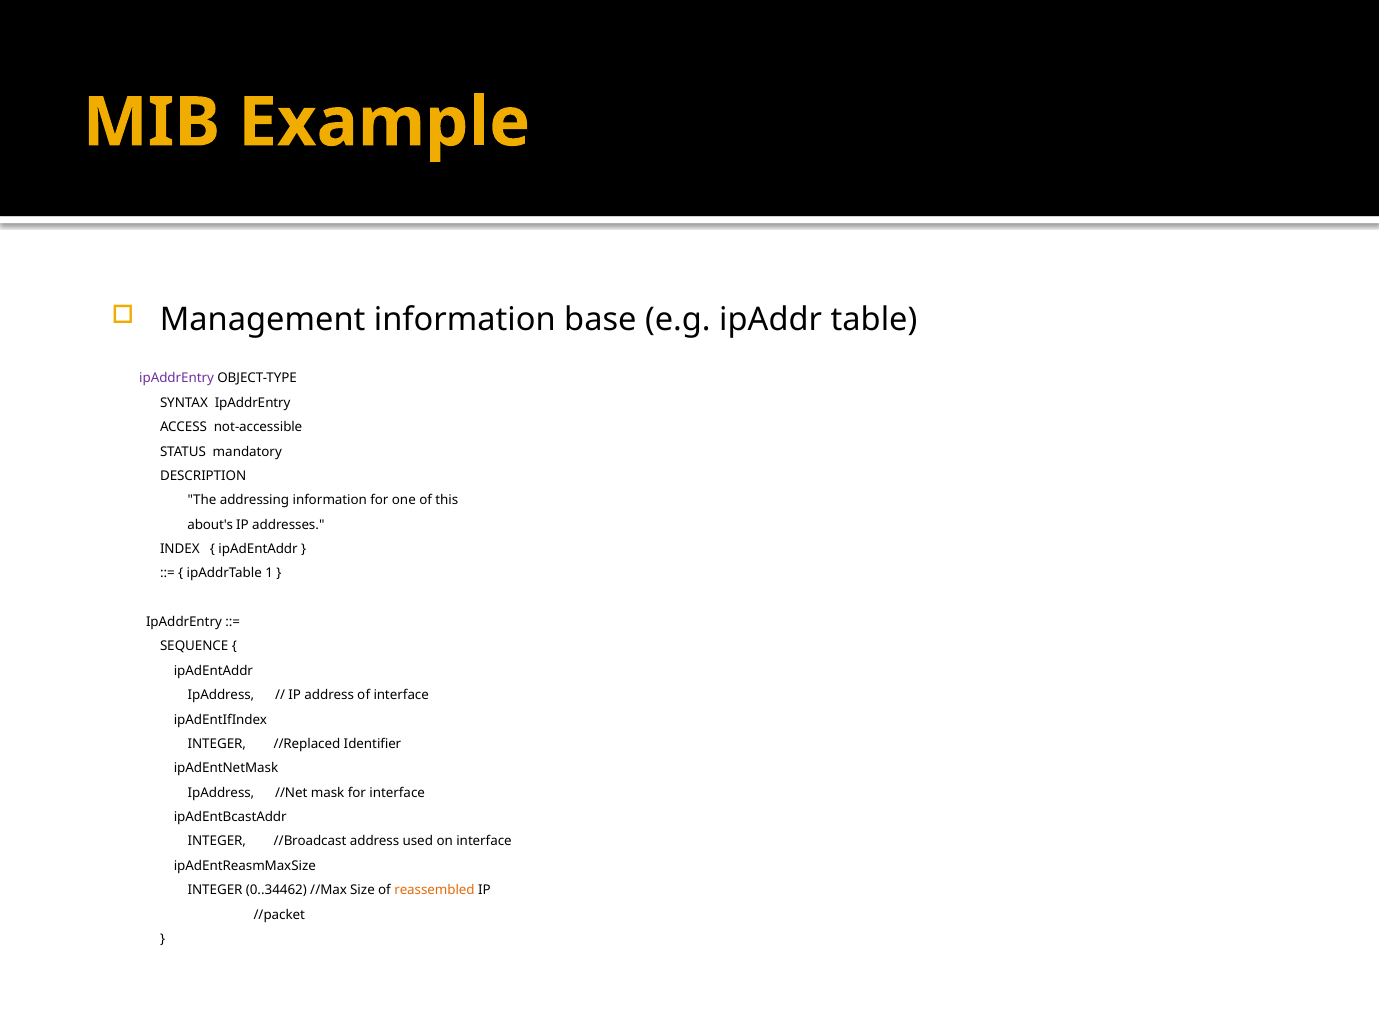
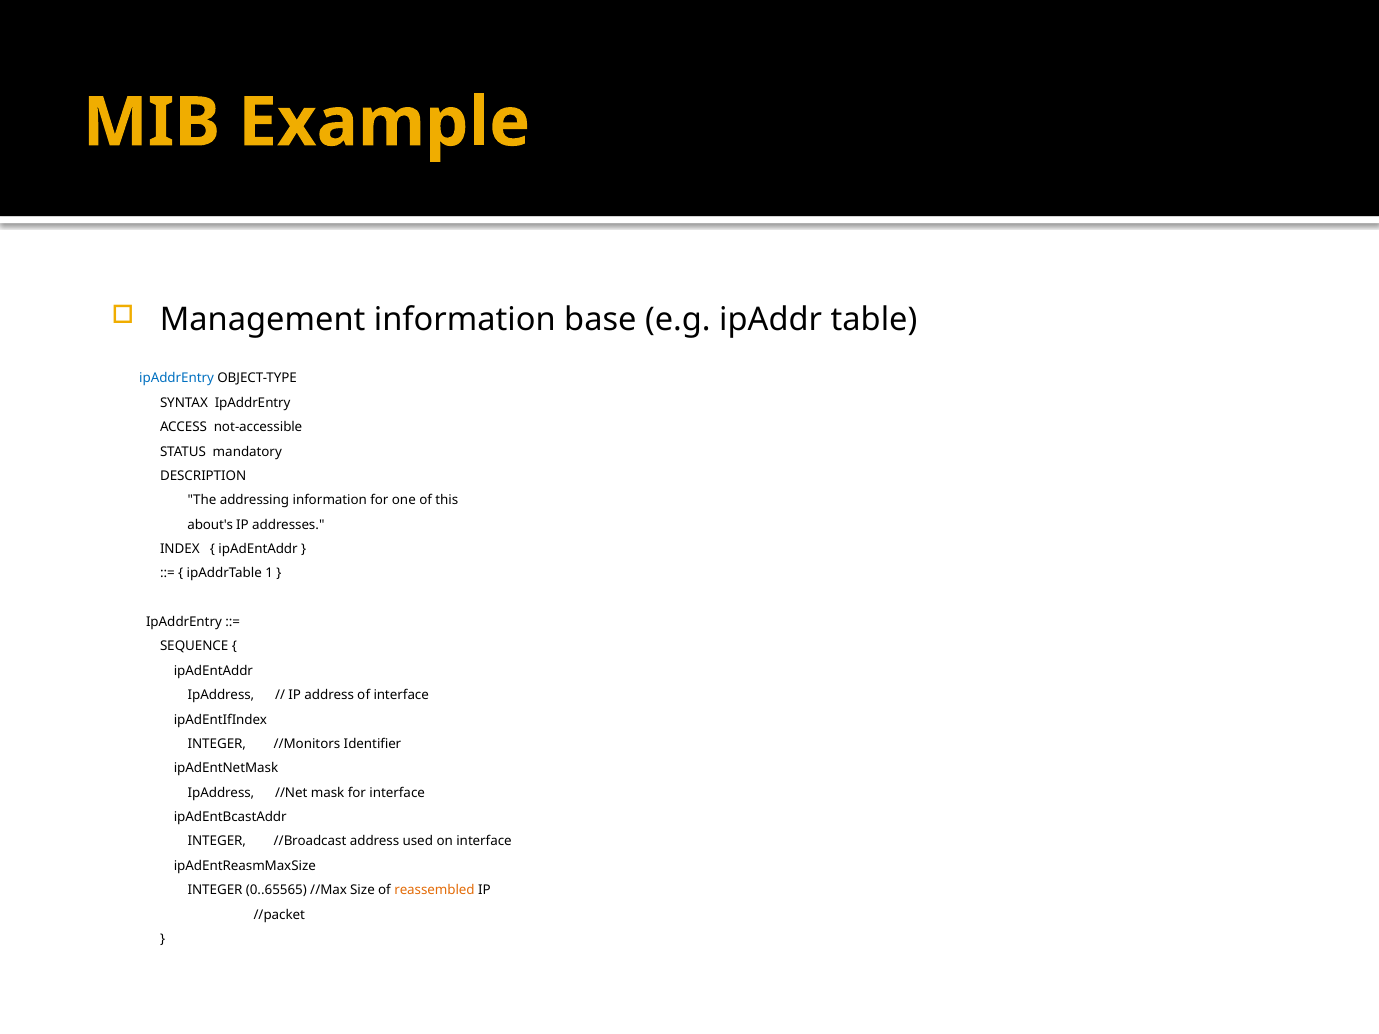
ipAddrEntry colour: purple -> blue (177, 379)
//Replaced: //Replaced -> //Monitors (307, 744)
0..34462: 0..34462 -> 0..65565 (276, 890)
